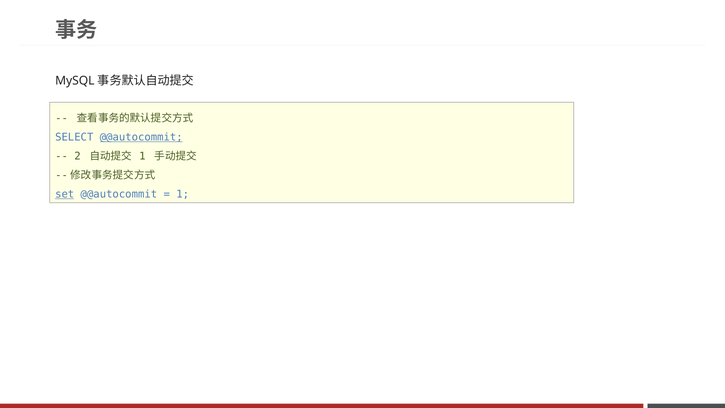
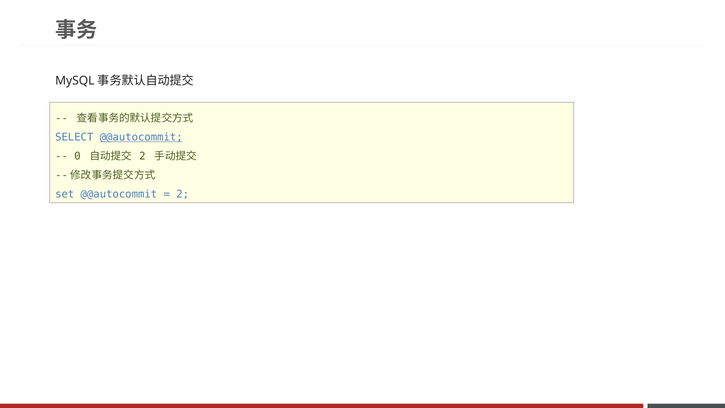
2: 2 -> 0 (77, 156)
1: 1 -> 2 (142, 156)
set underline: present -> none (65, 194)
1: 1 -> 2 (183, 194)
